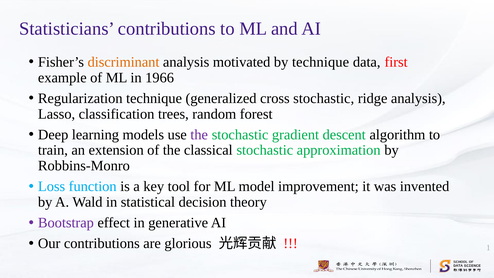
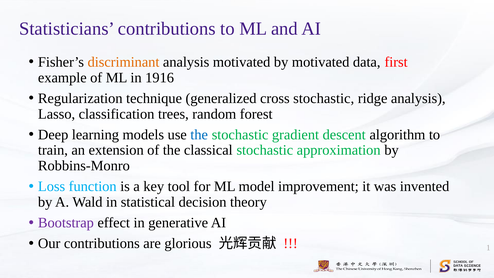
by technique: technique -> motivated (321, 62)
1966: 1966 -> 1916 (160, 78)
the colour: purple -> blue (199, 135)
